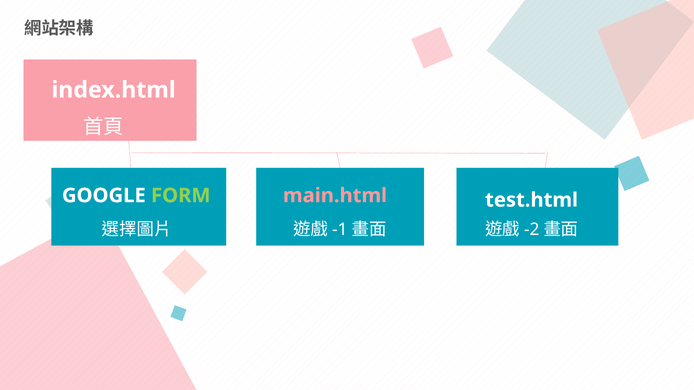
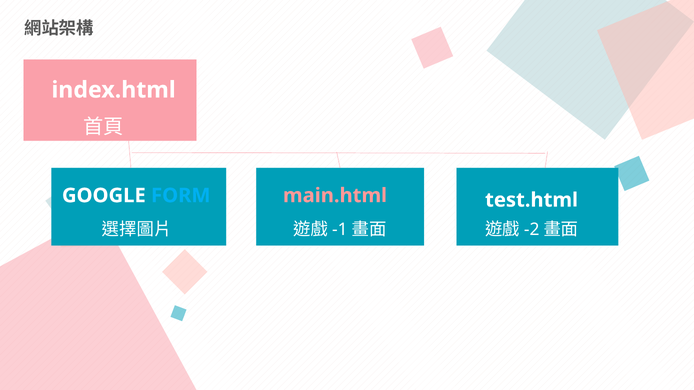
FORM colour: light green -> light blue (181, 196)
